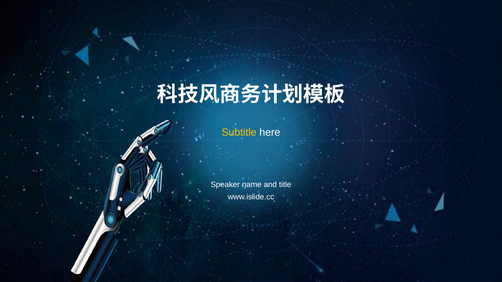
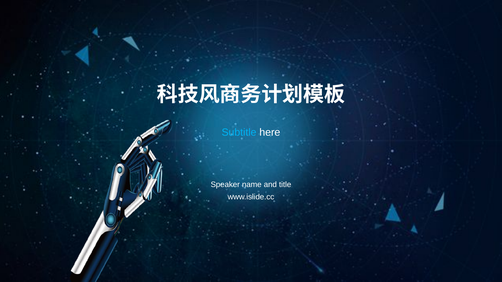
Subtitle colour: yellow -> light blue (239, 133)
